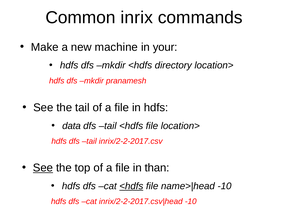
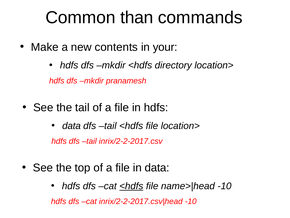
inrix: inrix -> than (137, 17)
machine: machine -> contents (116, 47)
See underline: present -> none (43, 167)
in than: than -> data (157, 167)
